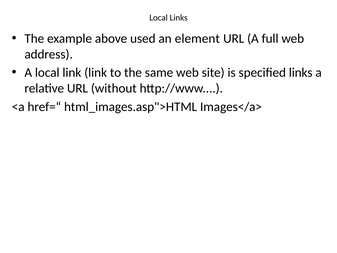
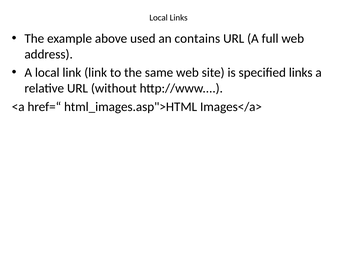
element: element -> contains (197, 39)
